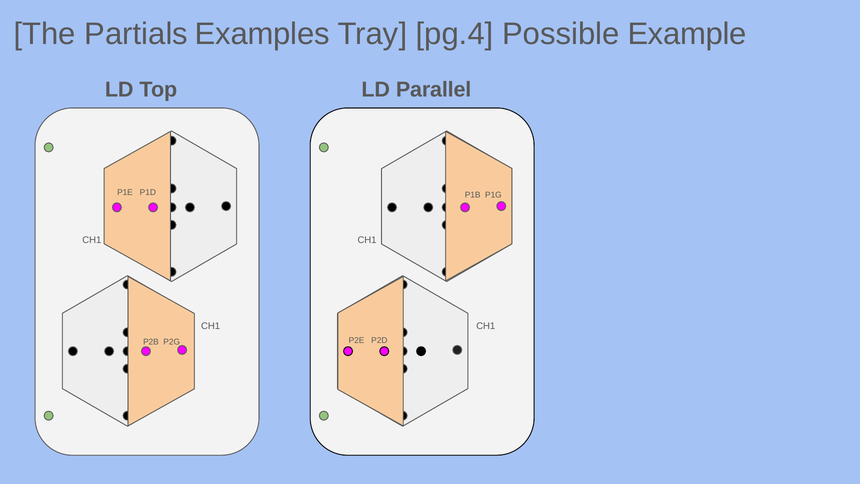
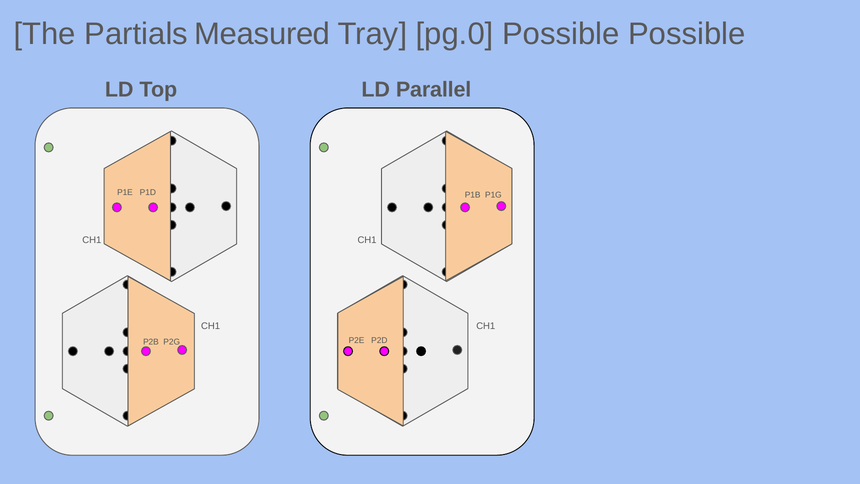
Examples: Examples -> Measured (262, 34)
pg.4: pg.4 -> pg.0 (455, 34)
Possible Example: Example -> Possible (687, 34)
